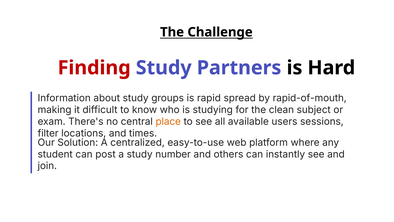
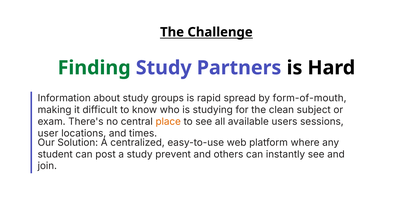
Finding colour: red -> green (94, 68)
rapid-of-mouth: rapid-of-mouth -> form-of-mouth (310, 98)
filter: filter -> user (48, 133)
number: number -> prevent (173, 154)
